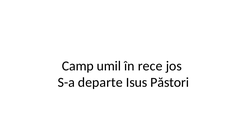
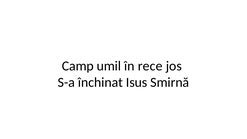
departe: departe -> închinat (100, 82)
Păstori: Păstori -> Smirnă (170, 82)
